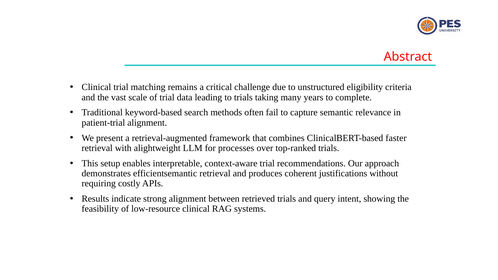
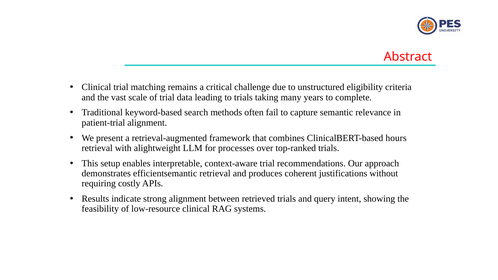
faster: faster -> hours (396, 138)
